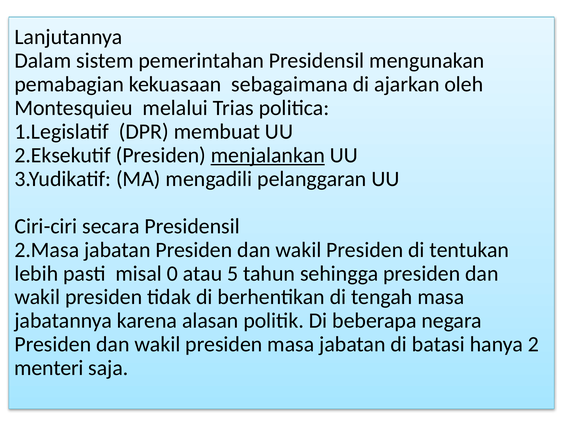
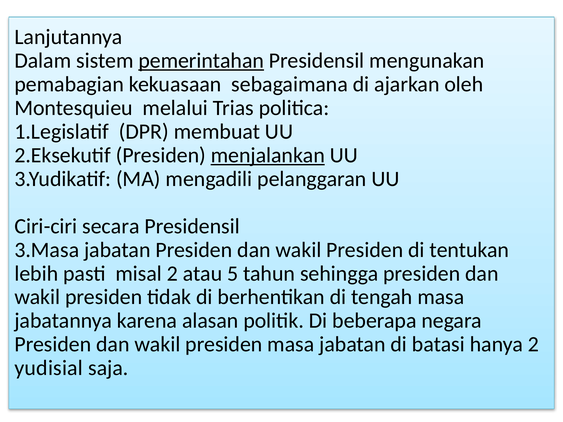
pemerintahan underline: none -> present (201, 61)
2.Masa: 2.Masa -> 3.Masa (47, 250)
misal 0: 0 -> 2 (172, 274)
menteri: menteri -> yudisial (49, 368)
